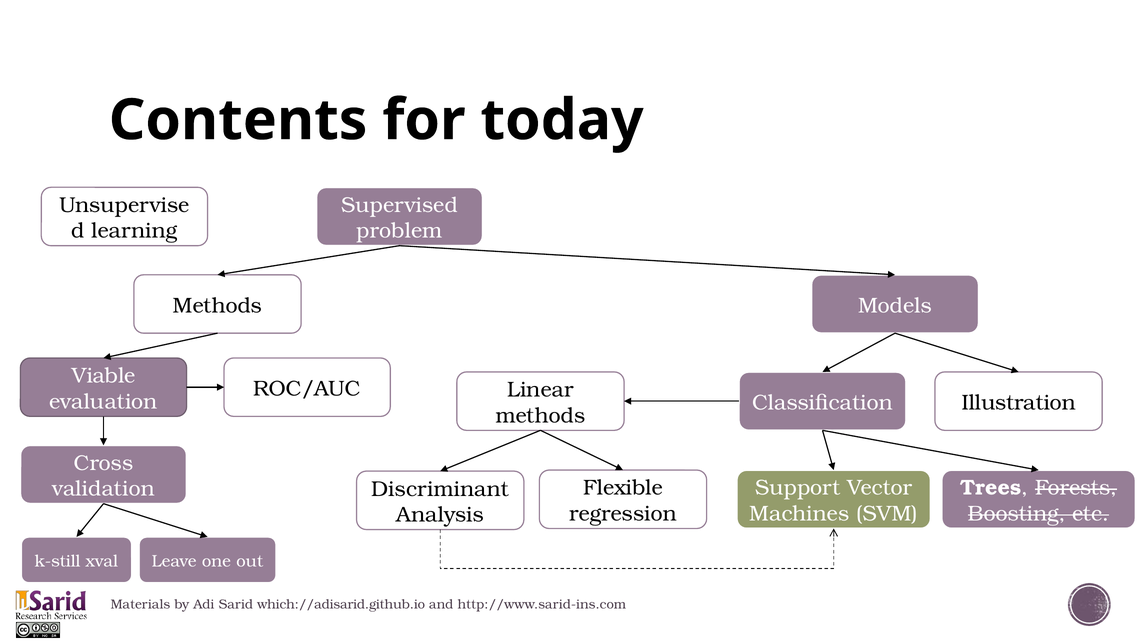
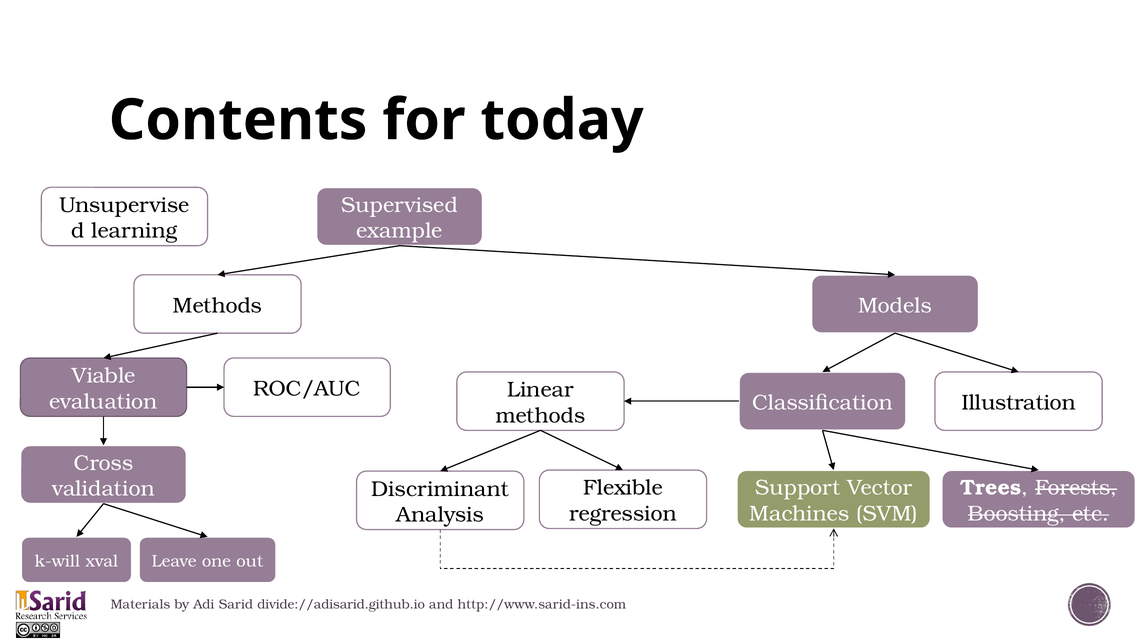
problem: problem -> example (400, 231)
k-still: k-still -> k-will (57, 561)
which://adisarid.github.io: which://adisarid.github.io -> divide://adisarid.github.io (341, 605)
